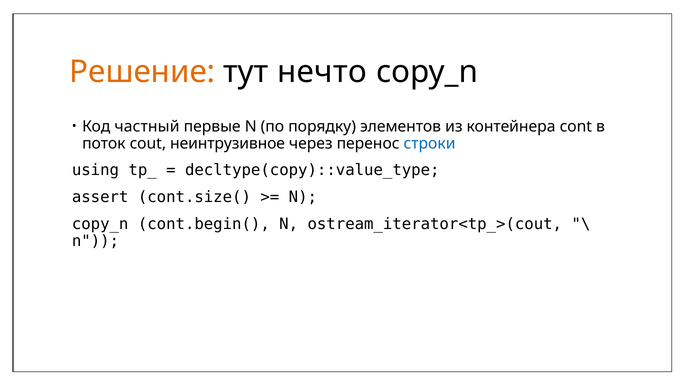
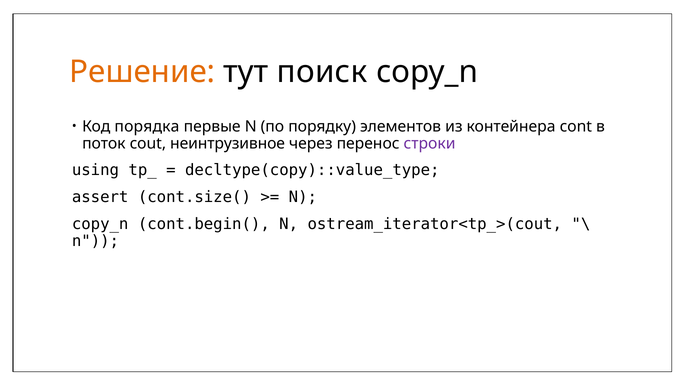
нечто: нечто -> поиск (322, 72)
частный: частный -> порядка (147, 127)
строки colour: blue -> purple (430, 143)
